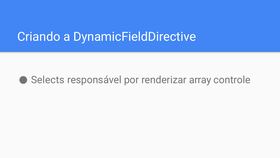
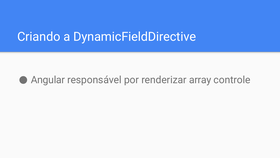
Selects: Selects -> Angular (48, 80)
